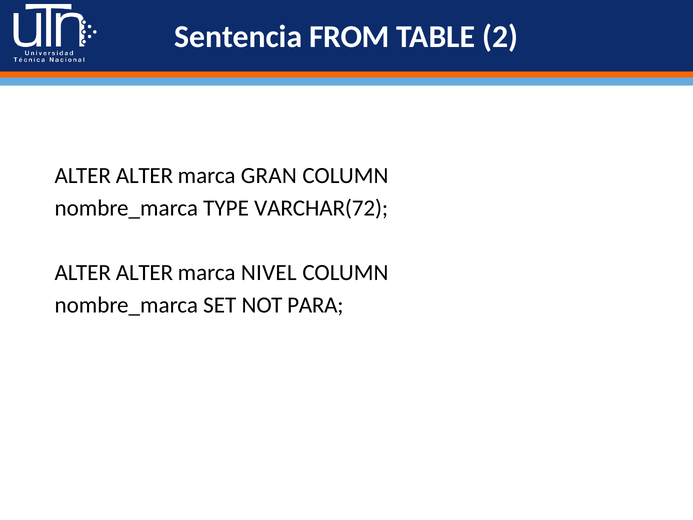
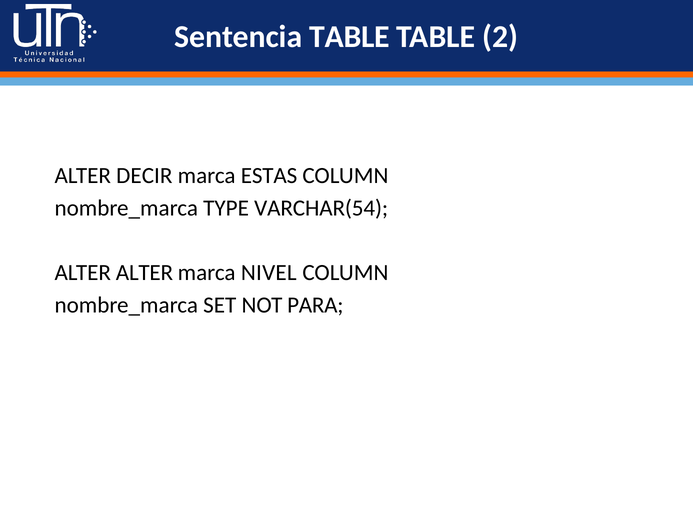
Sentencia FROM: FROM -> TABLE (349, 37)
ALTER: ALTER -> DECIR (144, 175)
GRAN: GRAN -> ESTAS (269, 175)
VARCHAR(72: VARCHAR(72 -> VARCHAR(54 (321, 208)
